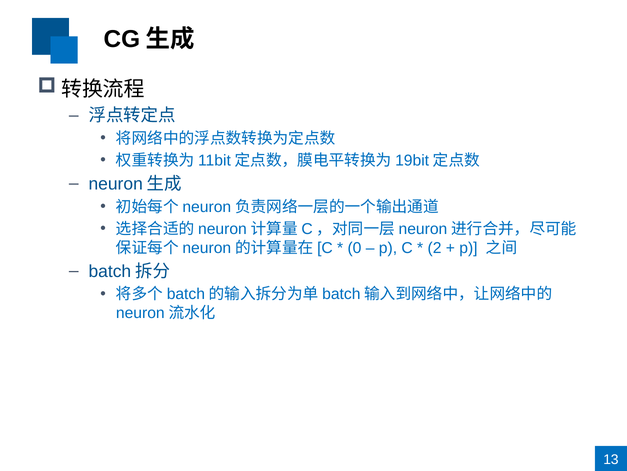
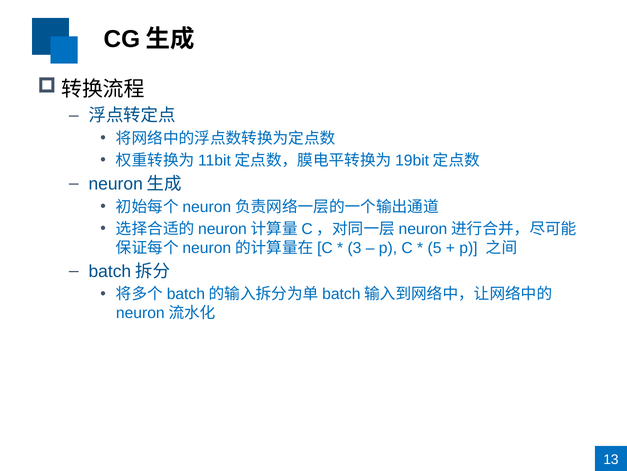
0: 0 -> 3 (354, 247)
2: 2 -> 5 (435, 247)
